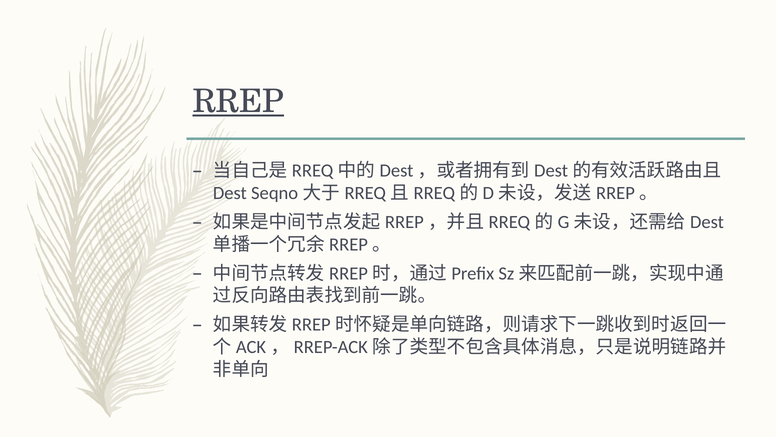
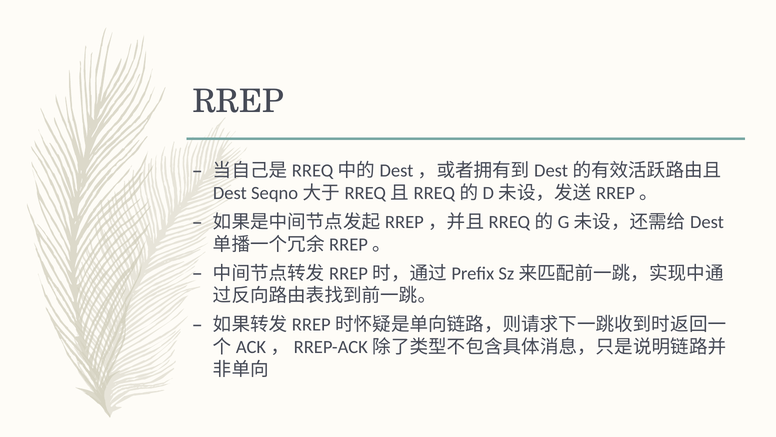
RREP underline: present -> none (238, 101)
